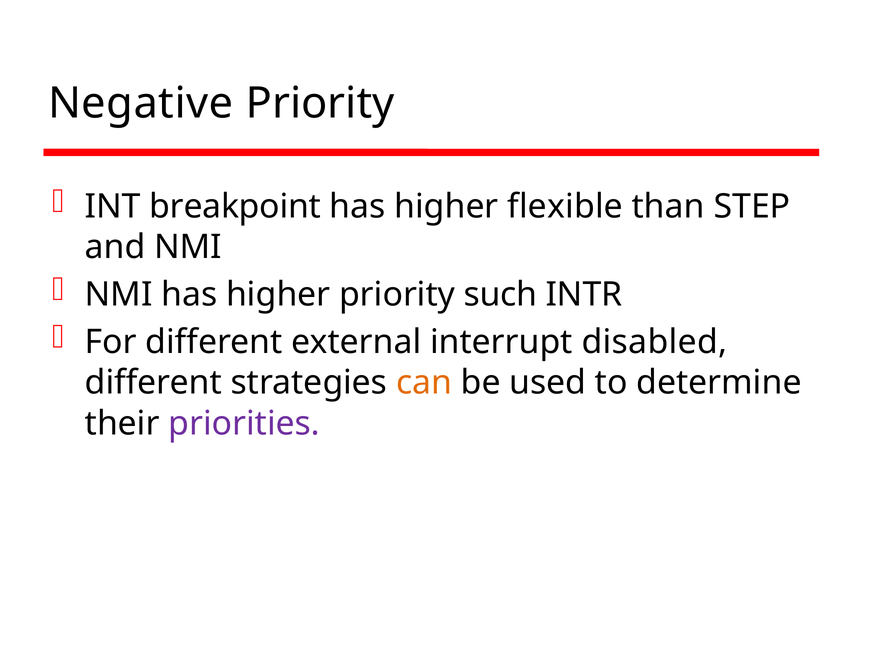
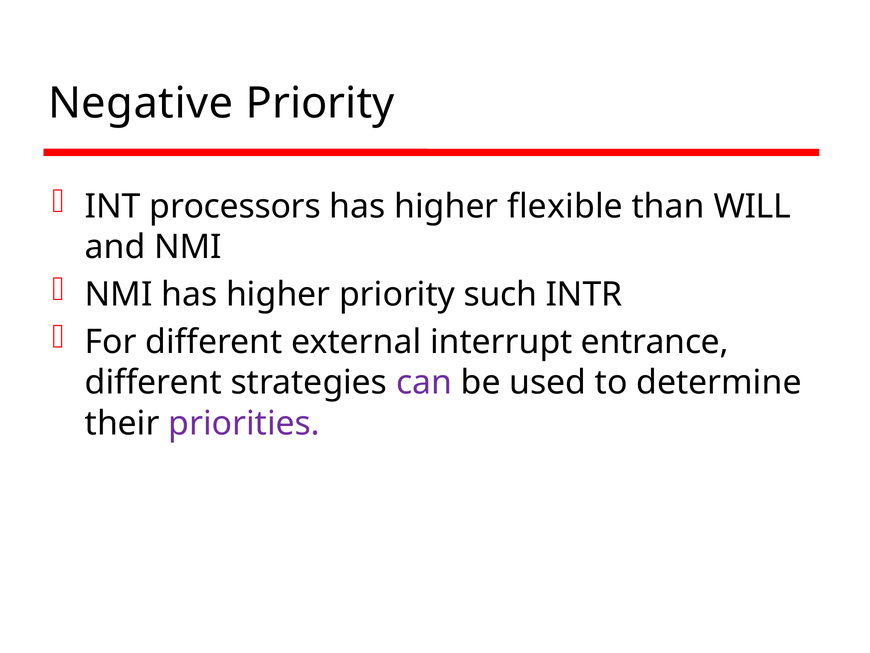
breakpoint: breakpoint -> processors (235, 206)
STEP: STEP -> WILL (752, 206)
disabled: disabled -> entrance (655, 342)
can colour: orange -> purple (424, 383)
